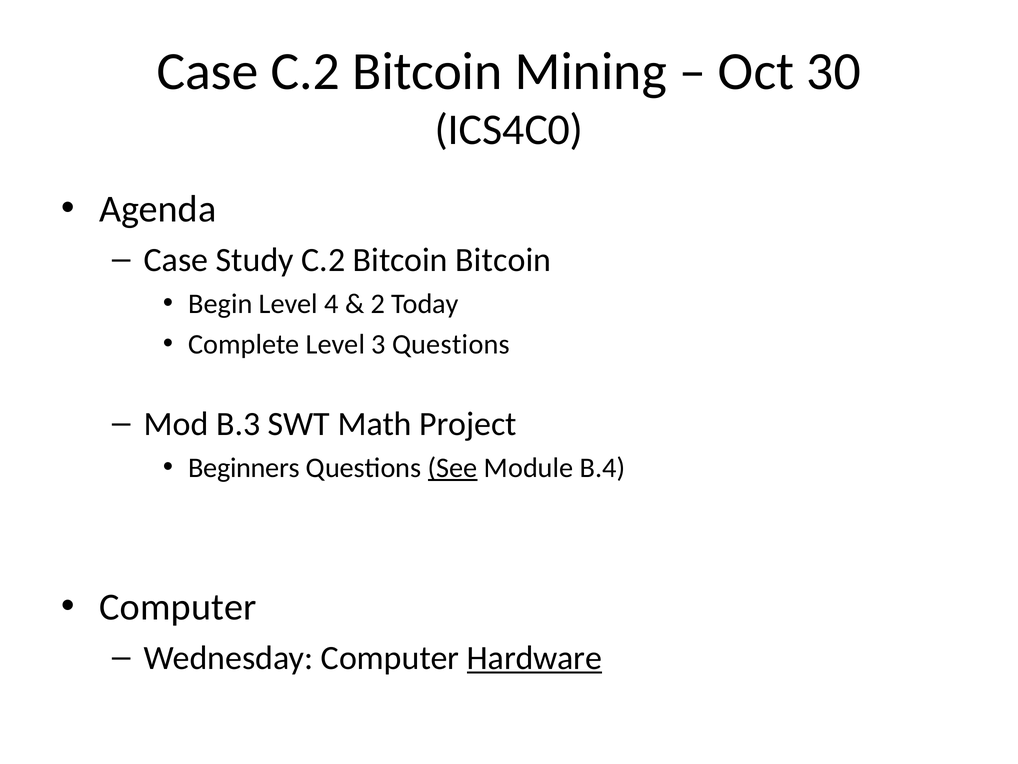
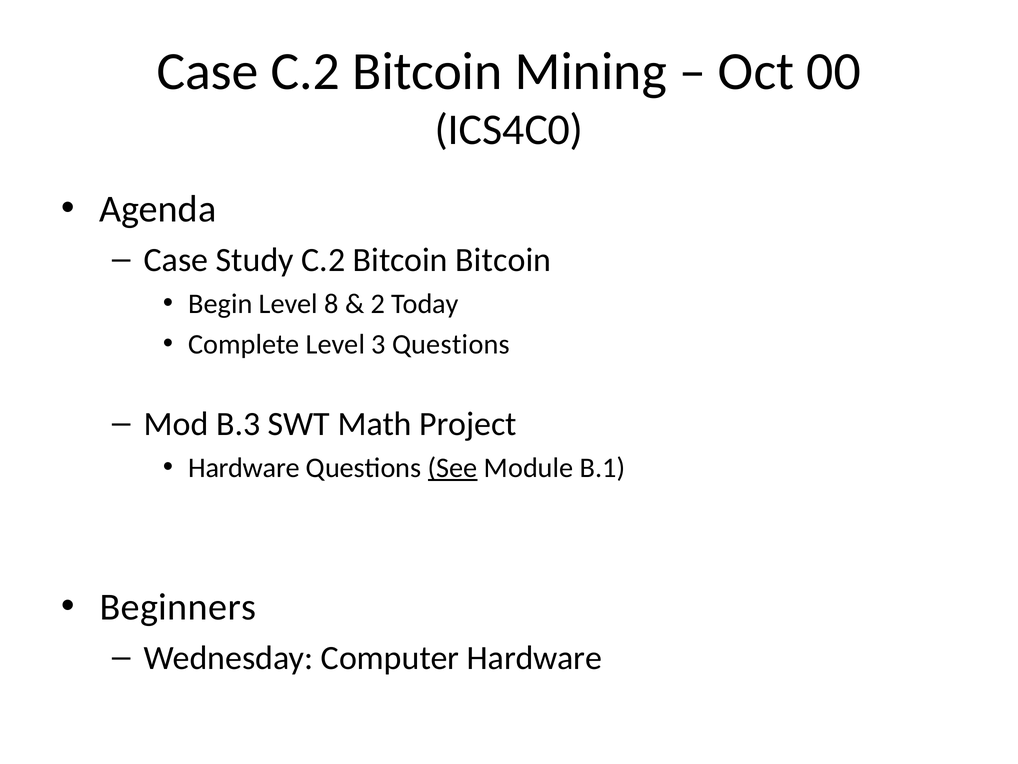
30: 30 -> 00 (834, 72)
4: 4 -> 8 (331, 303)
Beginners: Beginners -> Hardware (244, 468)
B.4: B.4 -> B.1 (603, 468)
Computer: Computer -> Beginners (178, 607)
Hardware underline: present -> none (534, 657)
